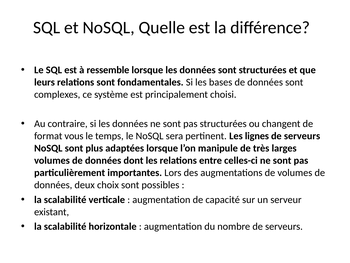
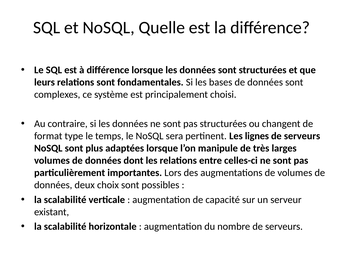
à ressemble: ressemble -> différence (108, 70)
vous: vous -> type (74, 136)
